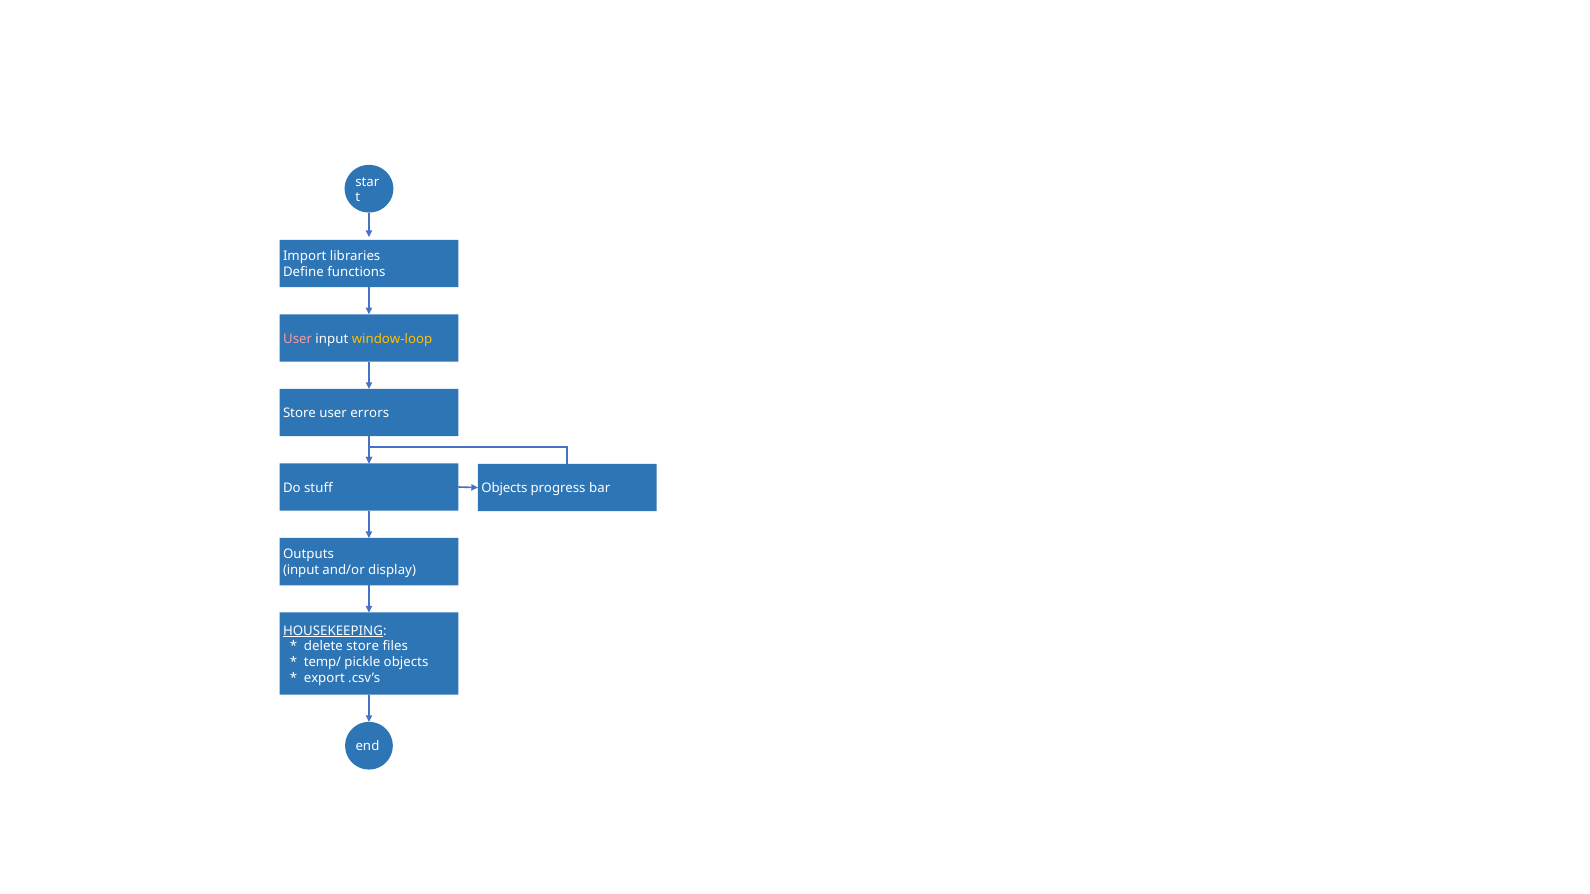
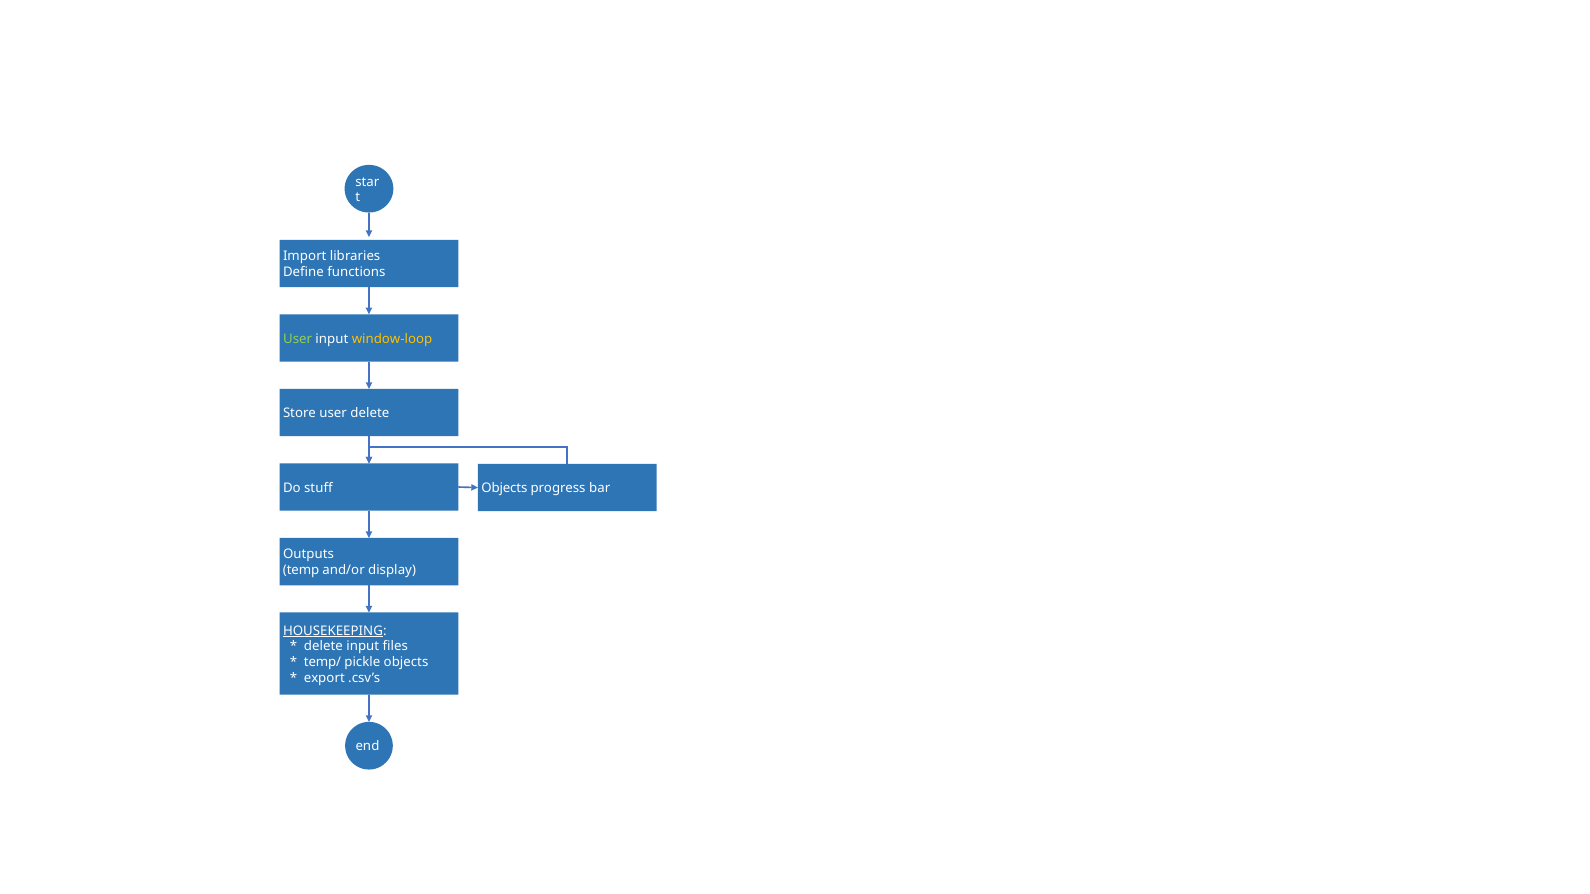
User colour: pink -> light green (298, 339)
user errors: errors -> delete (370, 414)
input: input -> temp (301, 571)
delete store: store -> input (363, 647)
